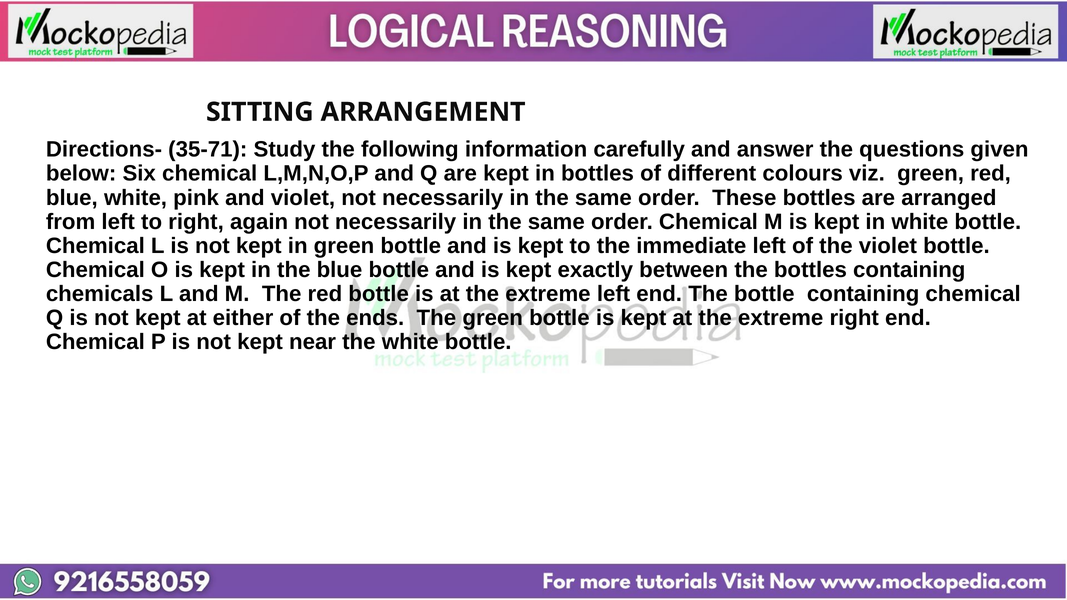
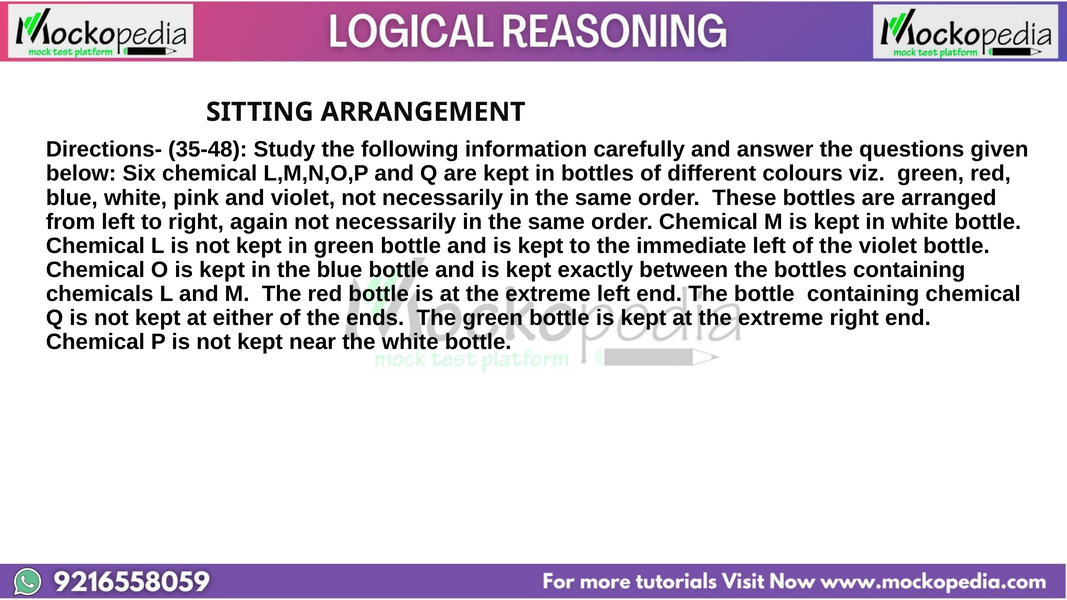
35-71: 35-71 -> 35-48 (208, 150)
